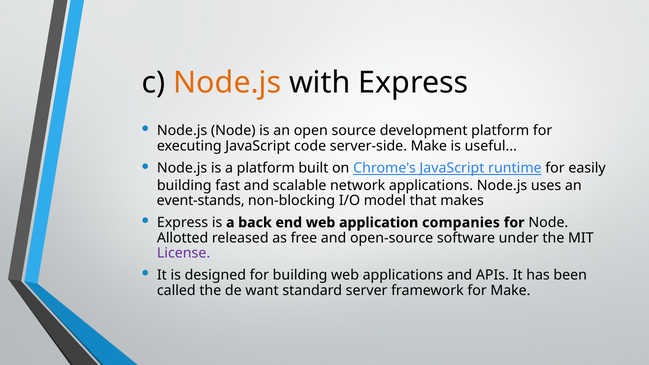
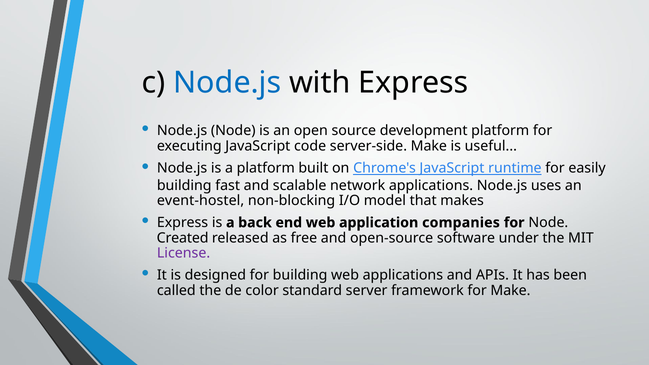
Node.js colour: orange -> blue (227, 83)
event-stands: event-stands -> event-hostel (201, 201)
Allotted: Allotted -> Created (183, 238)
want: want -> color (262, 291)
